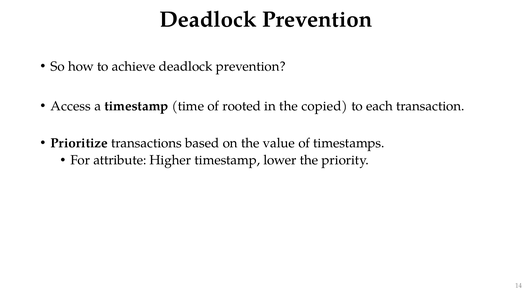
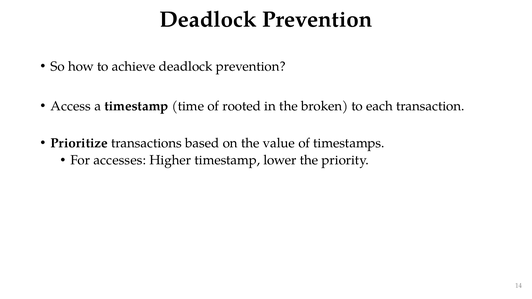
copied: copied -> broken (325, 106)
attribute: attribute -> accesses (120, 160)
